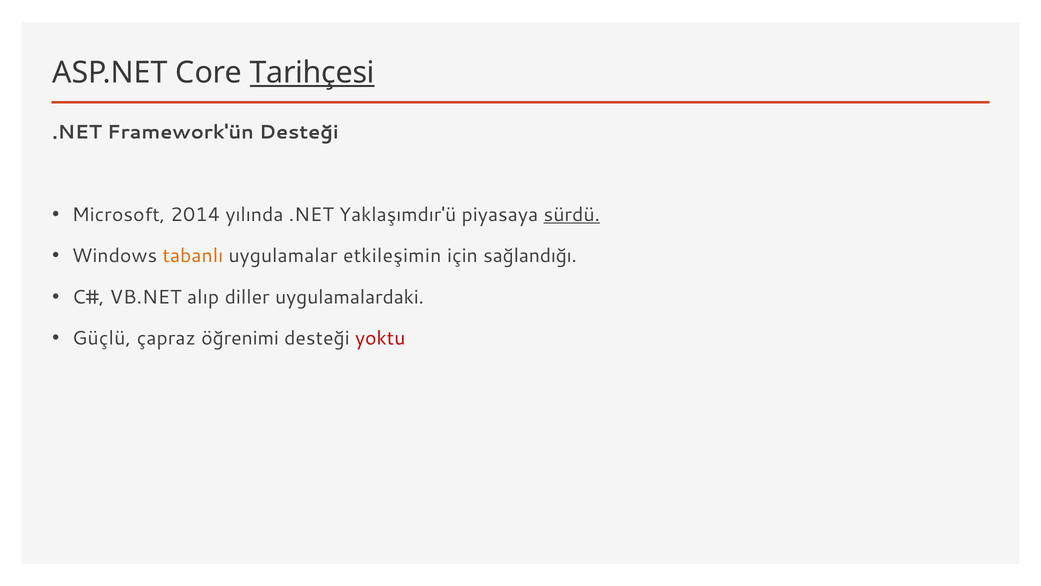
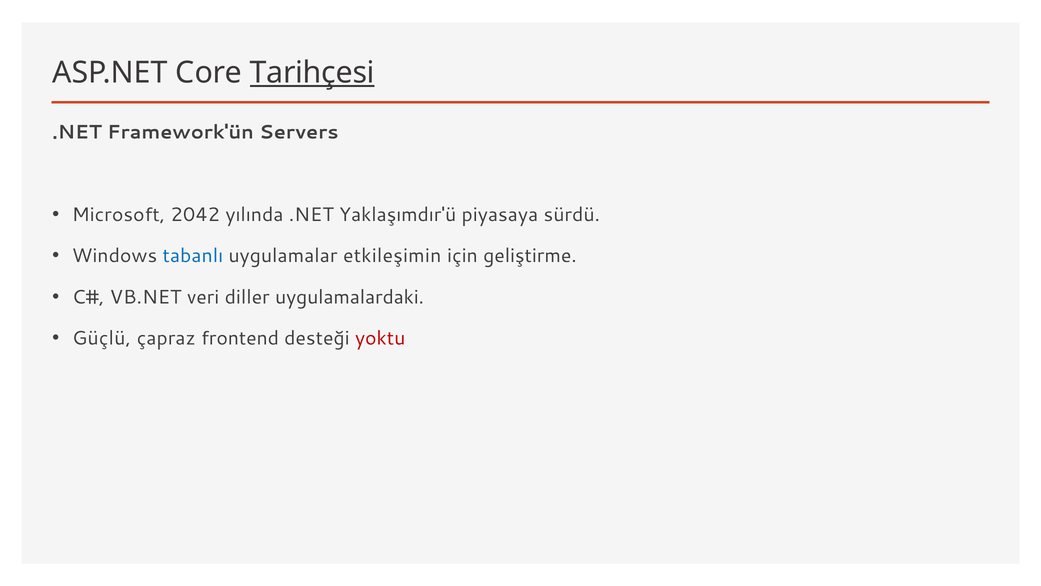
Framework'ün Desteği: Desteği -> Servers (299, 132)
2014: 2014 -> 2042 (195, 214)
sürdü underline: present -> none (572, 214)
tabanlı colour: orange -> blue (193, 256)
sağlandığı: sağlandığı -> geliştirme (530, 256)
alıp: alıp -> veri (203, 297)
öğrenimi: öğrenimi -> frontend (240, 338)
